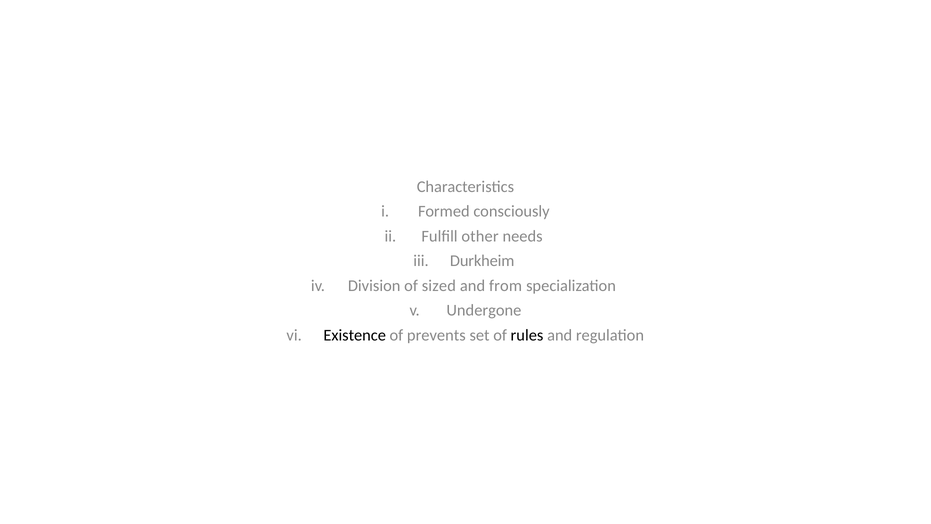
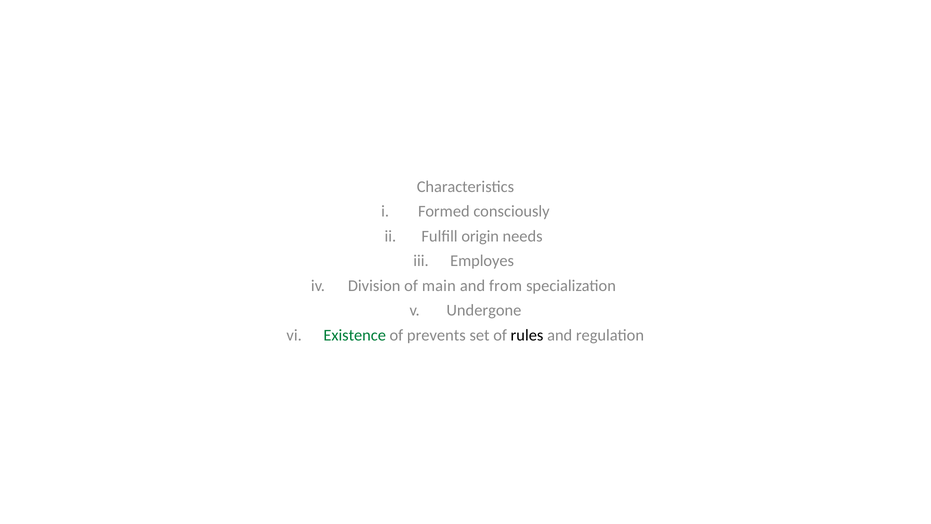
other: other -> origin (480, 236)
Durkheim: Durkheim -> Employes (482, 261)
sized: sized -> main (439, 285)
Existence colour: black -> green (355, 335)
